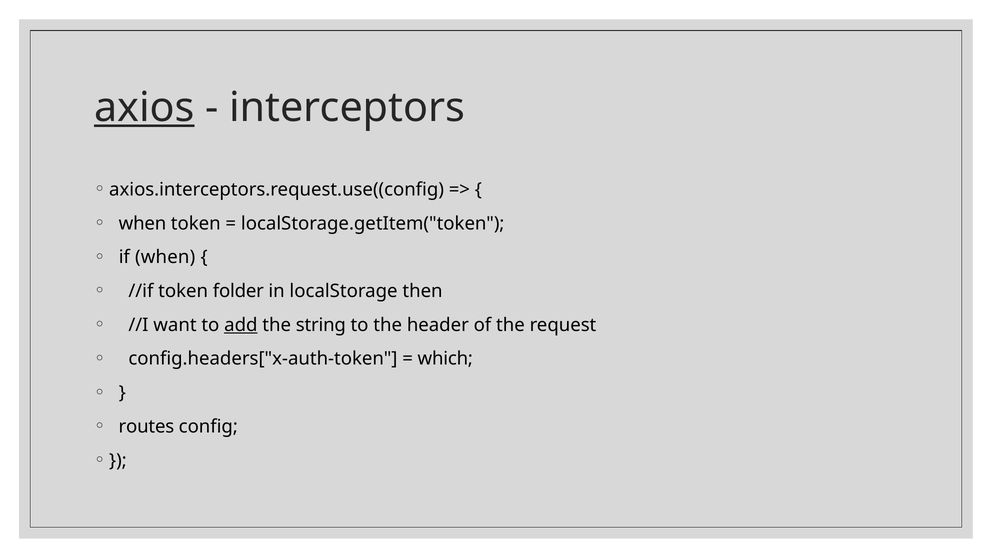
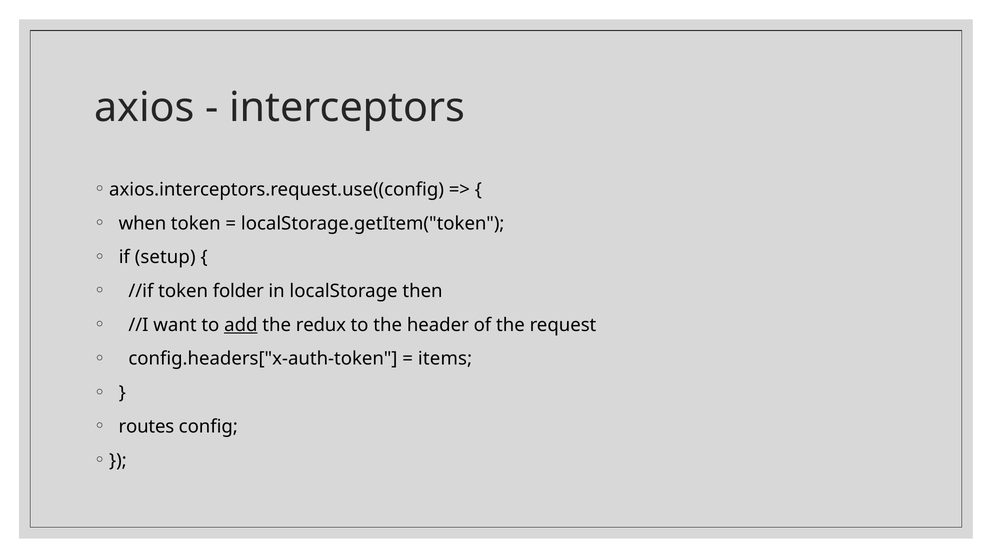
axios underline: present -> none (144, 108)
if when: when -> setup (165, 257)
string: string -> redux (321, 325)
which: which -> items (445, 359)
